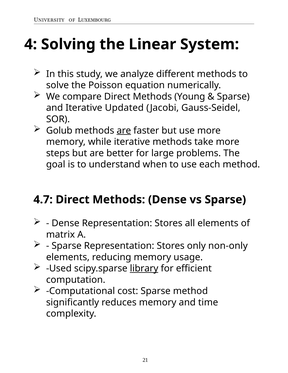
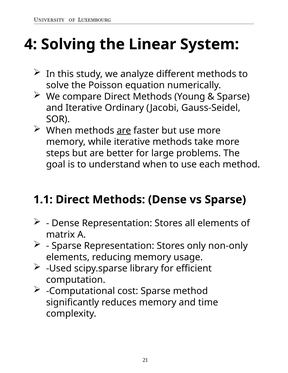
Updated: Updated -> Ordinary (124, 108)
Golub: Golub -> When (59, 130)
4.7: 4.7 -> 1.1 (43, 199)
library underline: present -> none (144, 268)
